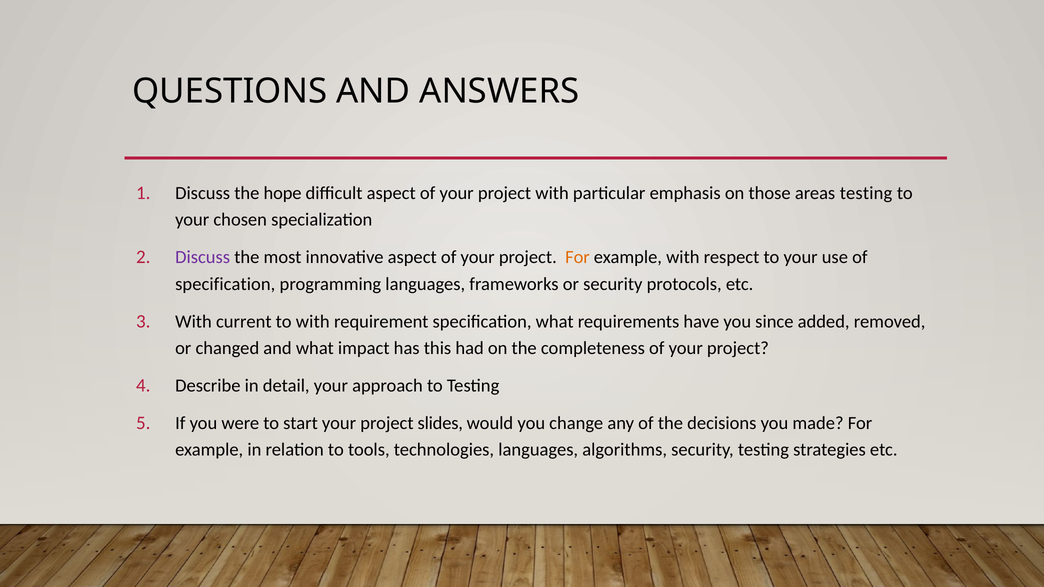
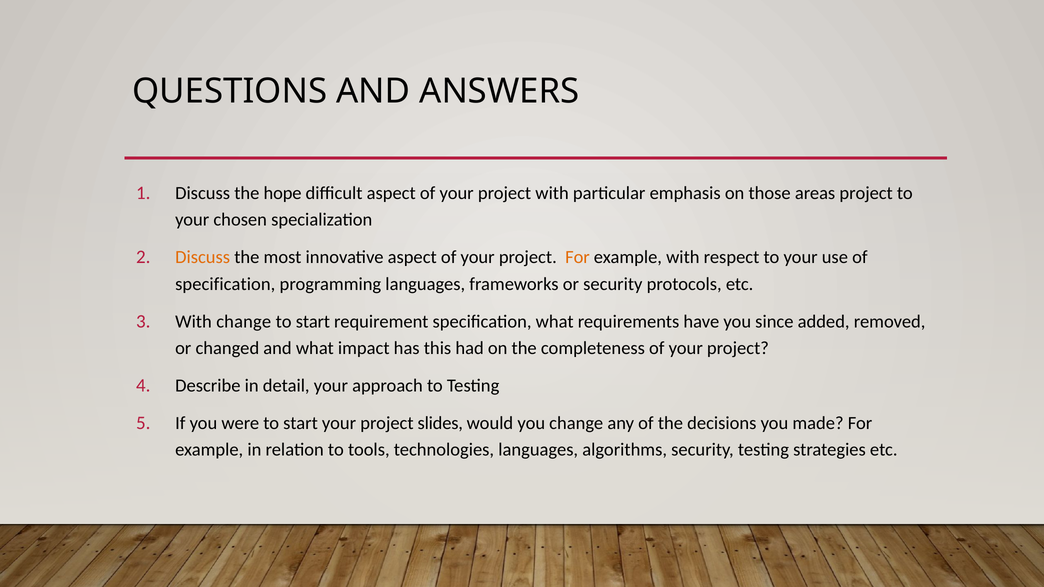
areas testing: testing -> project (866, 193)
Discuss colour: purple -> orange (203, 257)
With current: current -> change (244, 322)
with: with -> start (313, 322)
